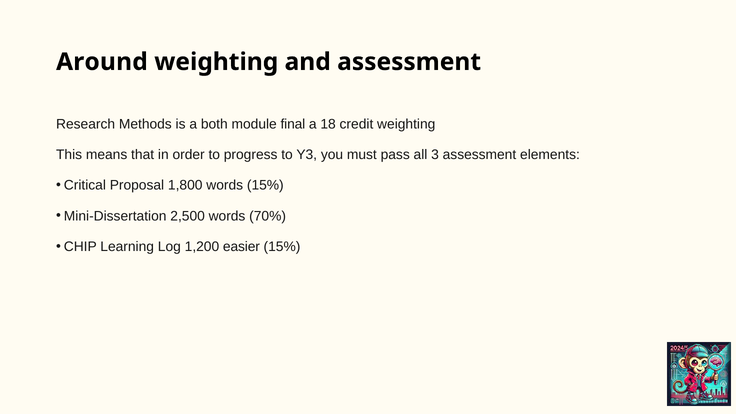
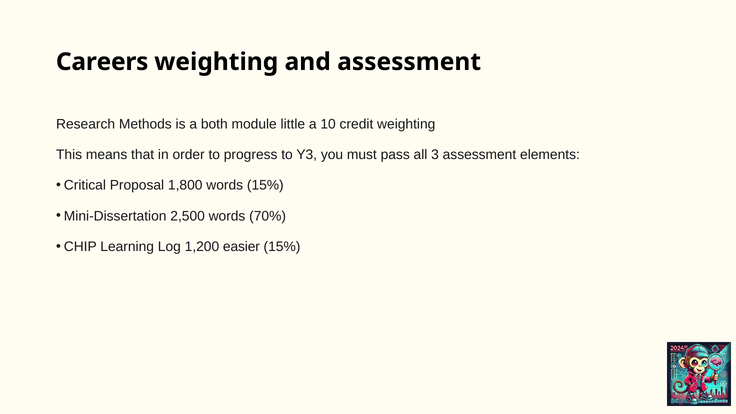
Around: Around -> Careers (102, 62)
final: final -> little (293, 124)
18: 18 -> 10 (328, 124)
